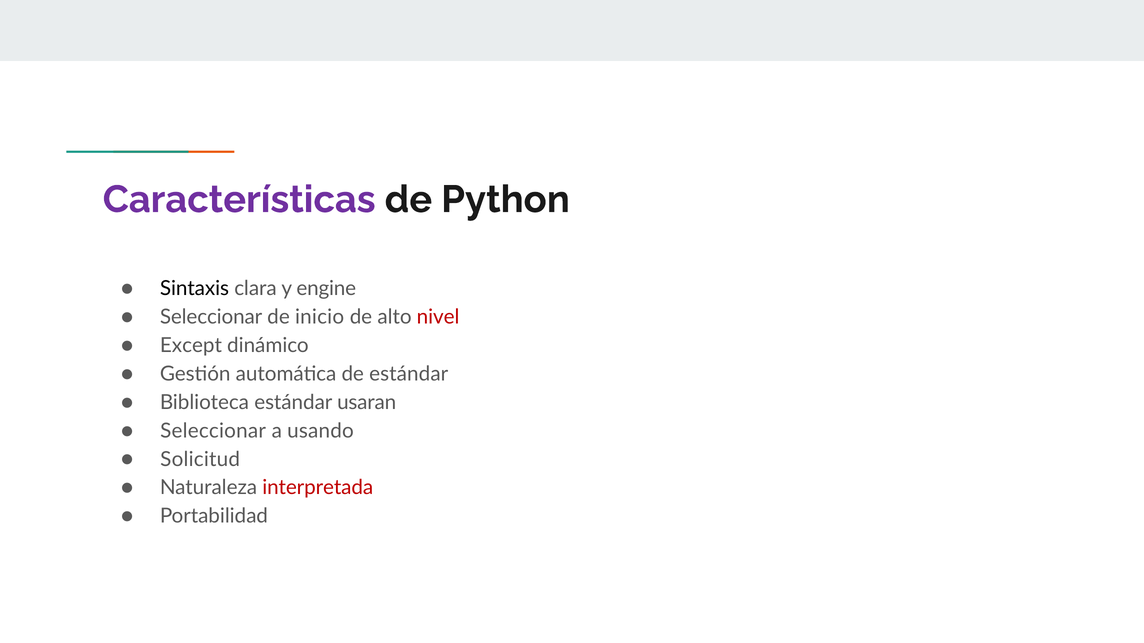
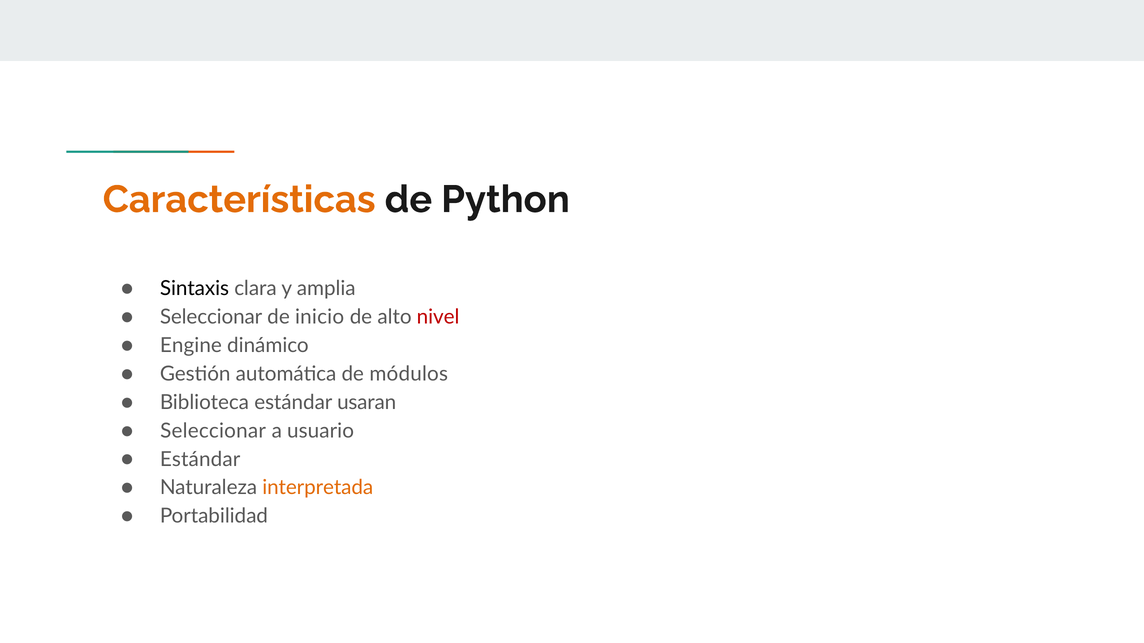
Características colour: purple -> orange (239, 200)
engine: engine -> amplia (326, 289)
Except: Except -> Engine (191, 346)
de estándar: estándar -> módulos (409, 374)
usando: usando -> usuario (321, 431)
Solicitud: Solicitud -> Estándar (200, 460)
interpretada colour: red -> orange (318, 488)
